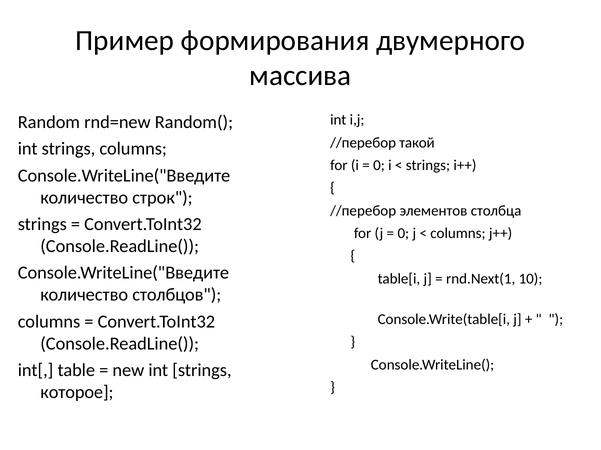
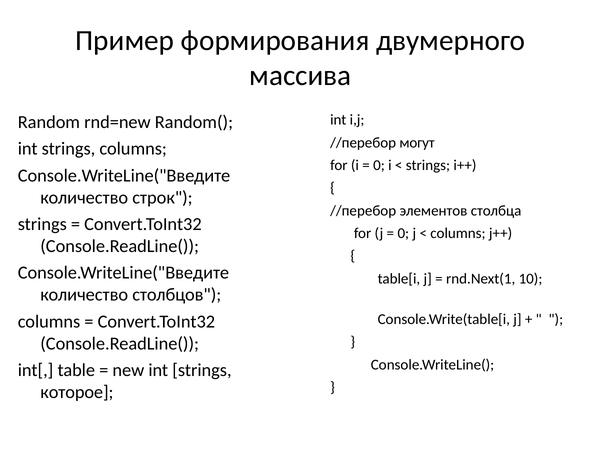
такой: такой -> могут (417, 143)
